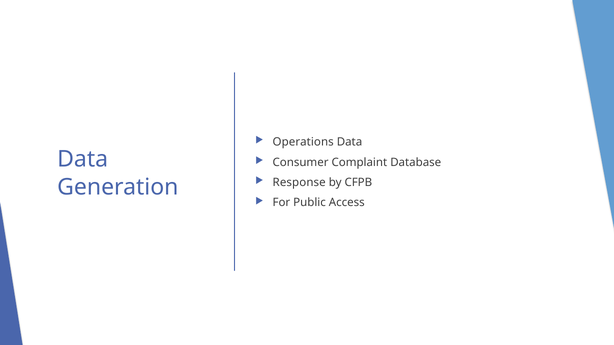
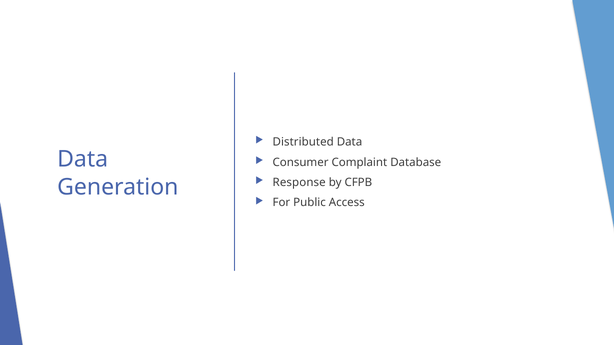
Operations: Operations -> Distributed (303, 142)
